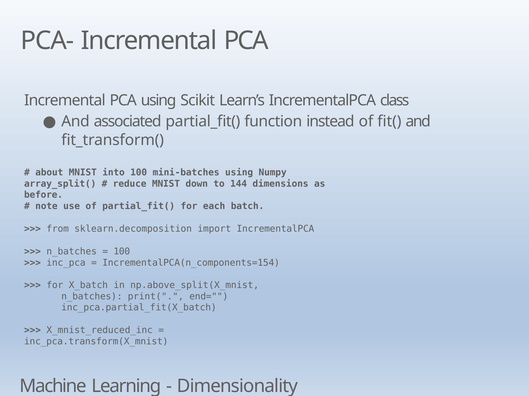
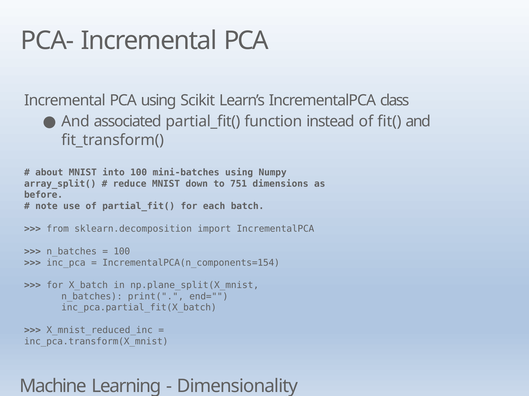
144: 144 -> 751 (239, 184)
np.above_split(X_mnist: np.above_split(X_mnist -> np.plane_split(X_mnist (195, 286)
